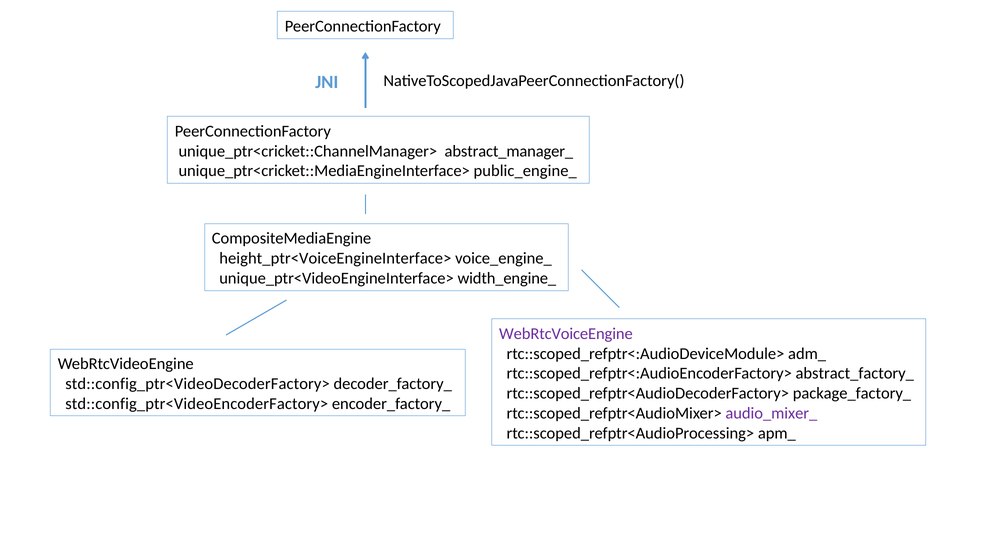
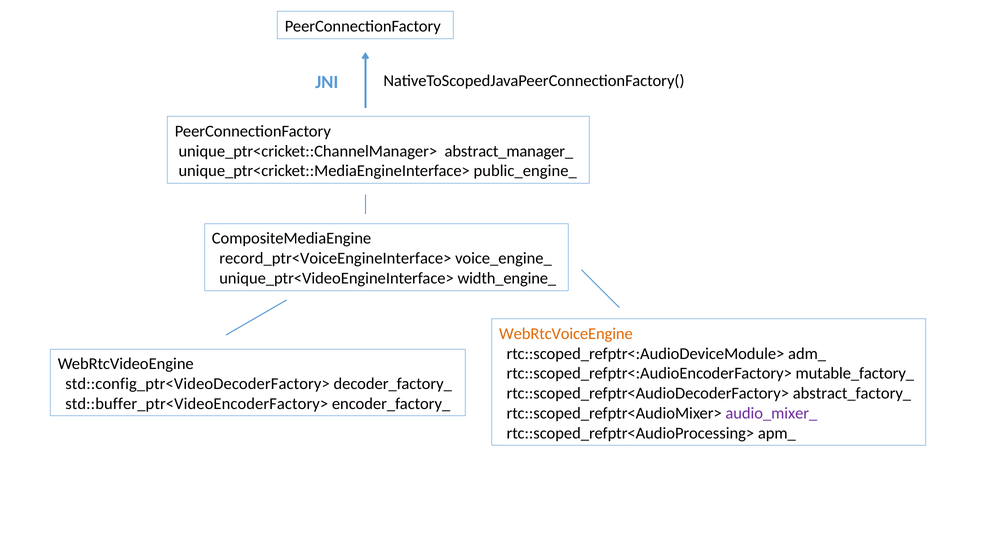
height_ptr<VoiceEngineInterface>: height_ptr<VoiceEngineInterface> -> record_ptr<VoiceEngineInterface> (335, 258)
WebRtcVoiceEngine colour: purple -> orange (566, 333)
abstract_factory_: abstract_factory_ -> mutable_factory_ (855, 373)
package_factory_: package_factory_ -> abstract_factory_ (852, 393)
std::config_ptr<VideoEncoderFactory>: std::config_ptr<VideoEncoderFactory> -> std::buffer_ptr<VideoEncoderFactory> (197, 403)
